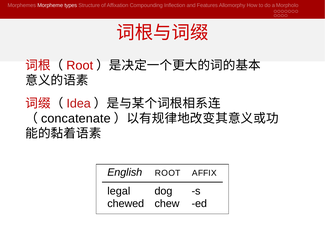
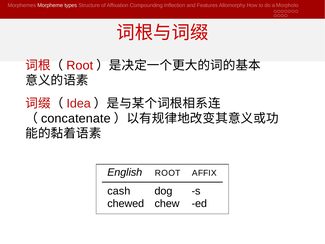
legal: legal -> cash (119, 191)
